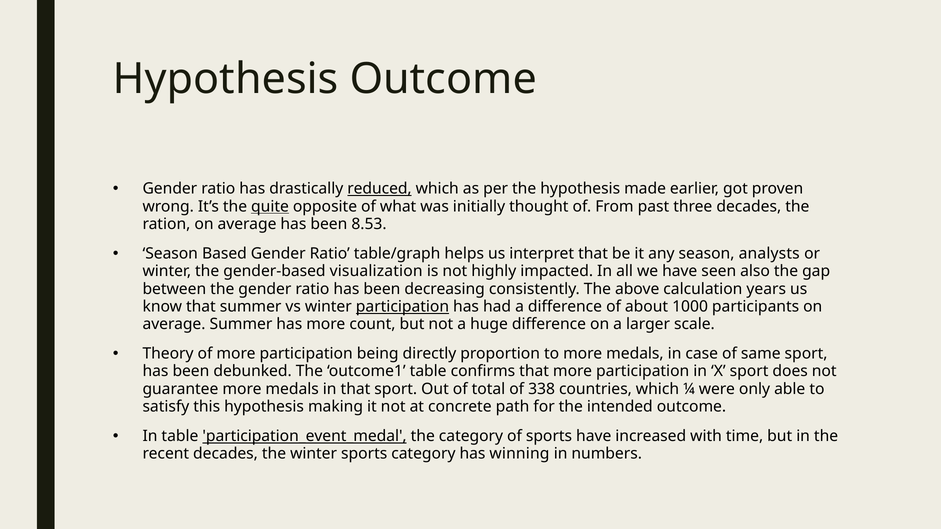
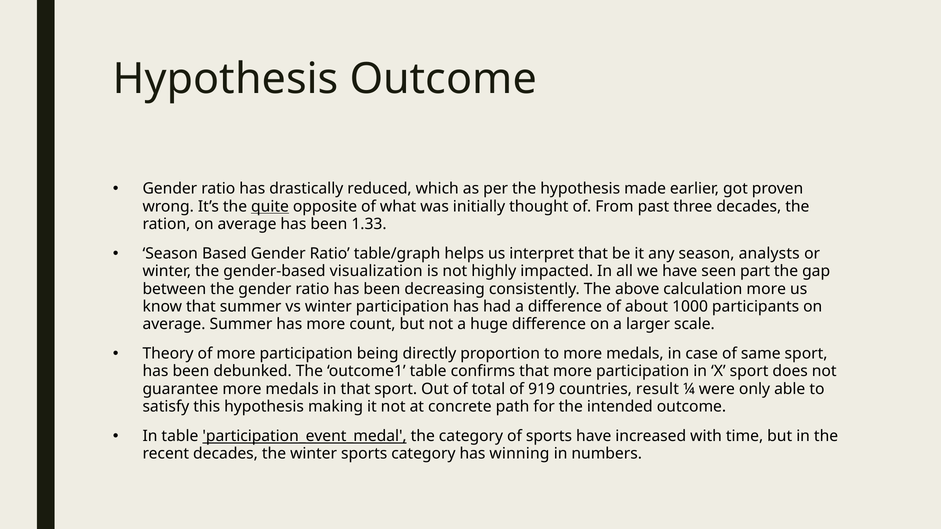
reduced underline: present -> none (379, 189)
8.53: 8.53 -> 1.33 (369, 224)
also: also -> part (755, 271)
calculation years: years -> more (766, 289)
participation underline: present -> none (402, 307)
338: 338 -> 919 (542, 389)
countries which: which -> result (657, 389)
